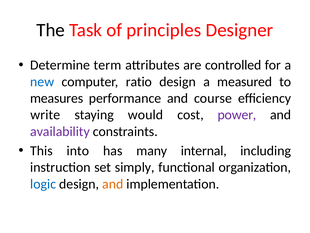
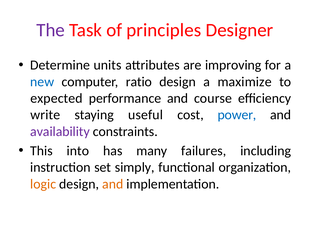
The colour: black -> purple (51, 30)
term: term -> units (108, 65)
controlled: controlled -> improving (233, 65)
measured: measured -> maximize (245, 82)
measures: measures -> expected (57, 98)
would: would -> useful (146, 115)
power colour: purple -> blue (237, 115)
internal: internal -> failures (204, 150)
logic colour: blue -> orange (43, 184)
